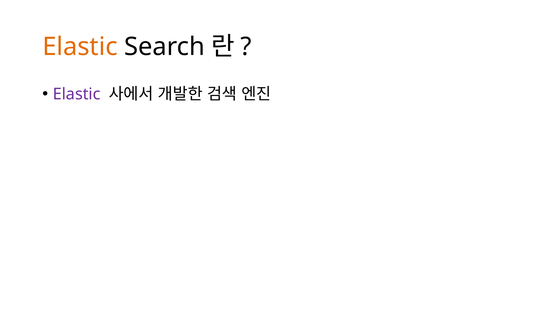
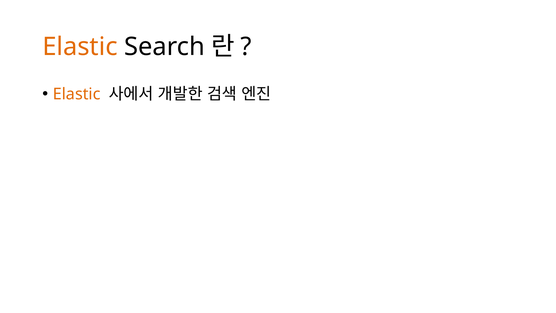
Elastic colour: purple -> orange (77, 94)
